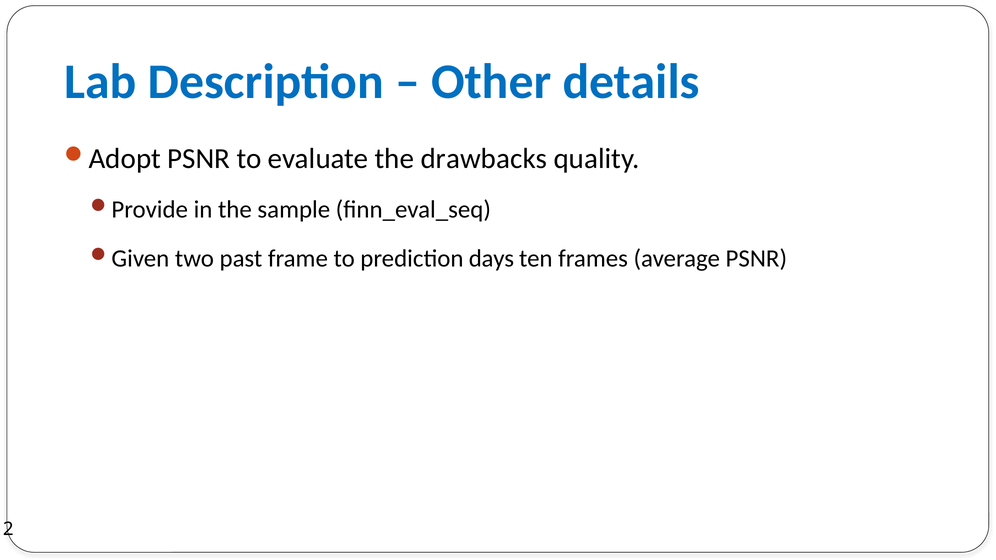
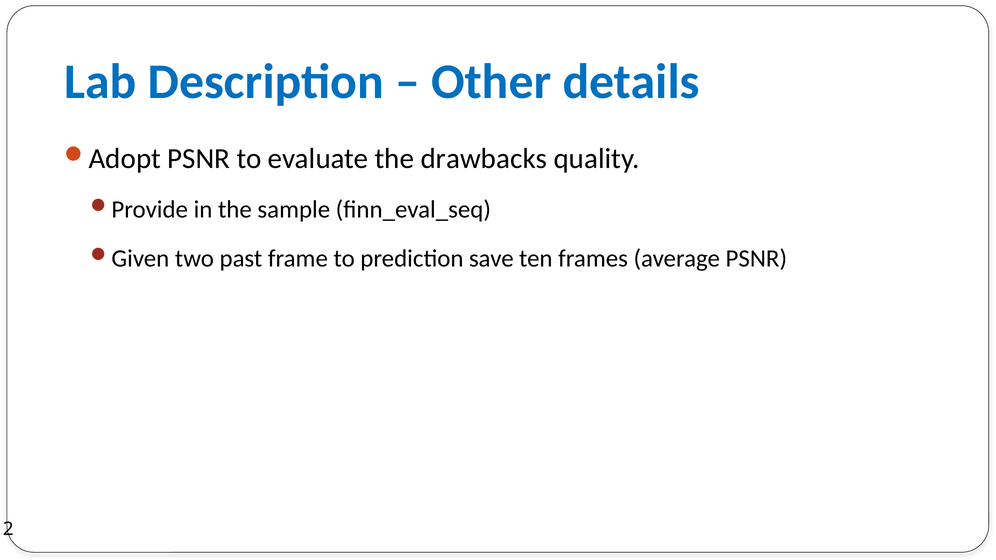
days: days -> save (491, 258)
